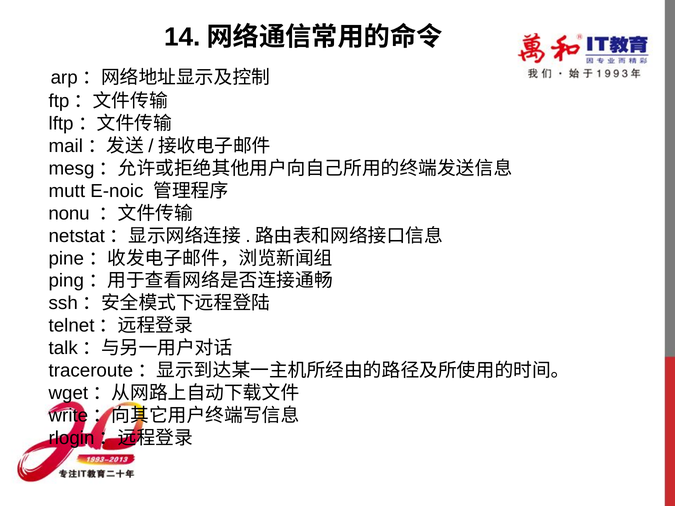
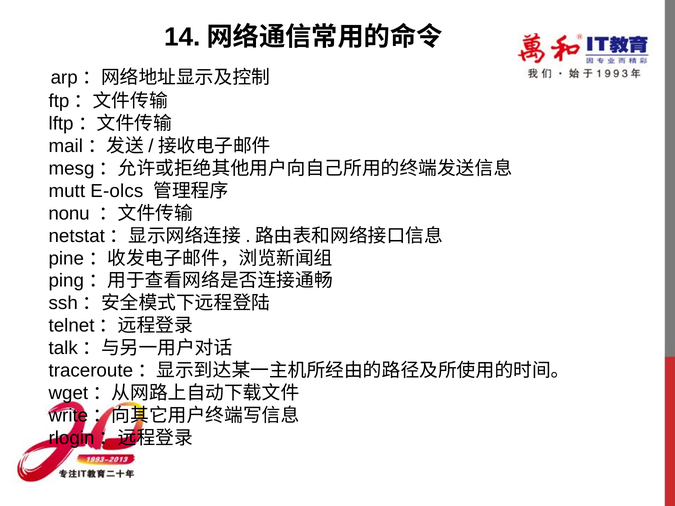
E-noic: E-noic -> E-olcs (117, 191)
